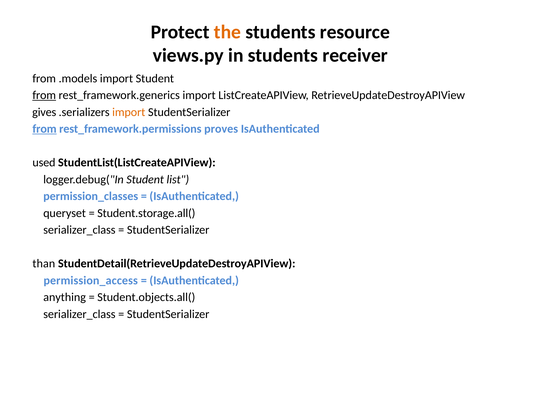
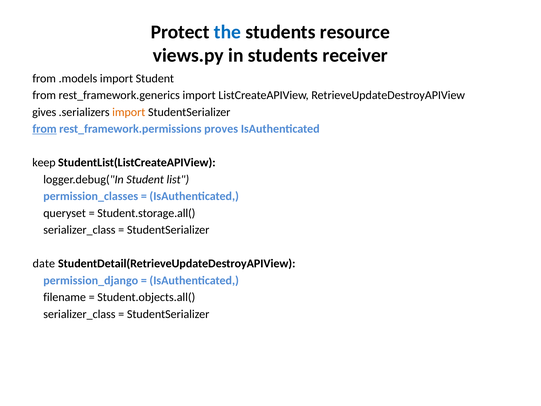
the colour: orange -> blue (228, 32)
from underline: present -> none (44, 95)
used: used -> keep (44, 163)
than: than -> date (44, 263)
permission_access: permission_access -> permission_django (91, 280)
anything: anything -> filename (65, 297)
